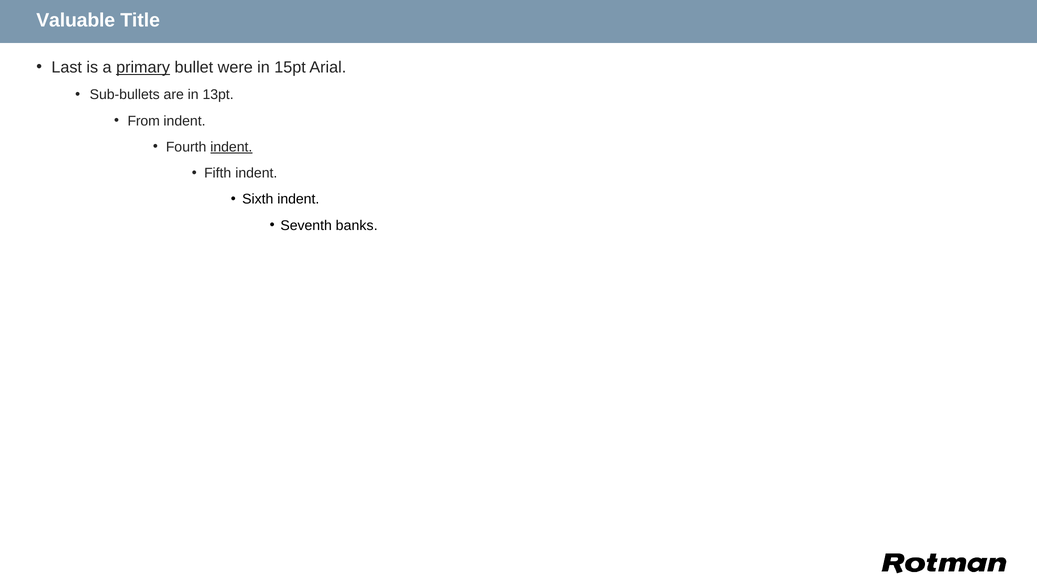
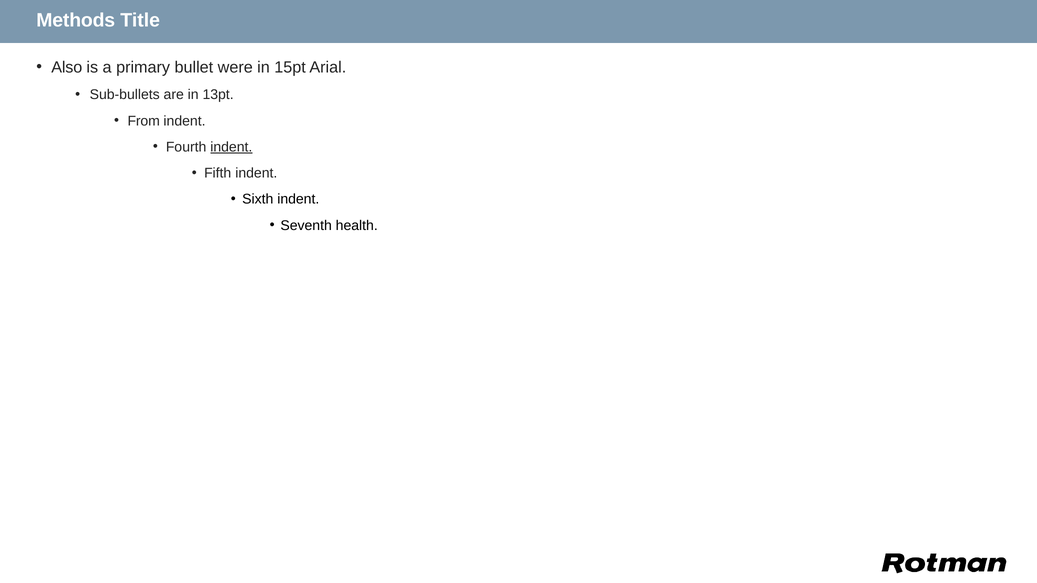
Valuable: Valuable -> Methods (76, 21)
Last: Last -> Also (67, 68)
primary underline: present -> none (143, 68)
banks: banks -> health (357, 226)
